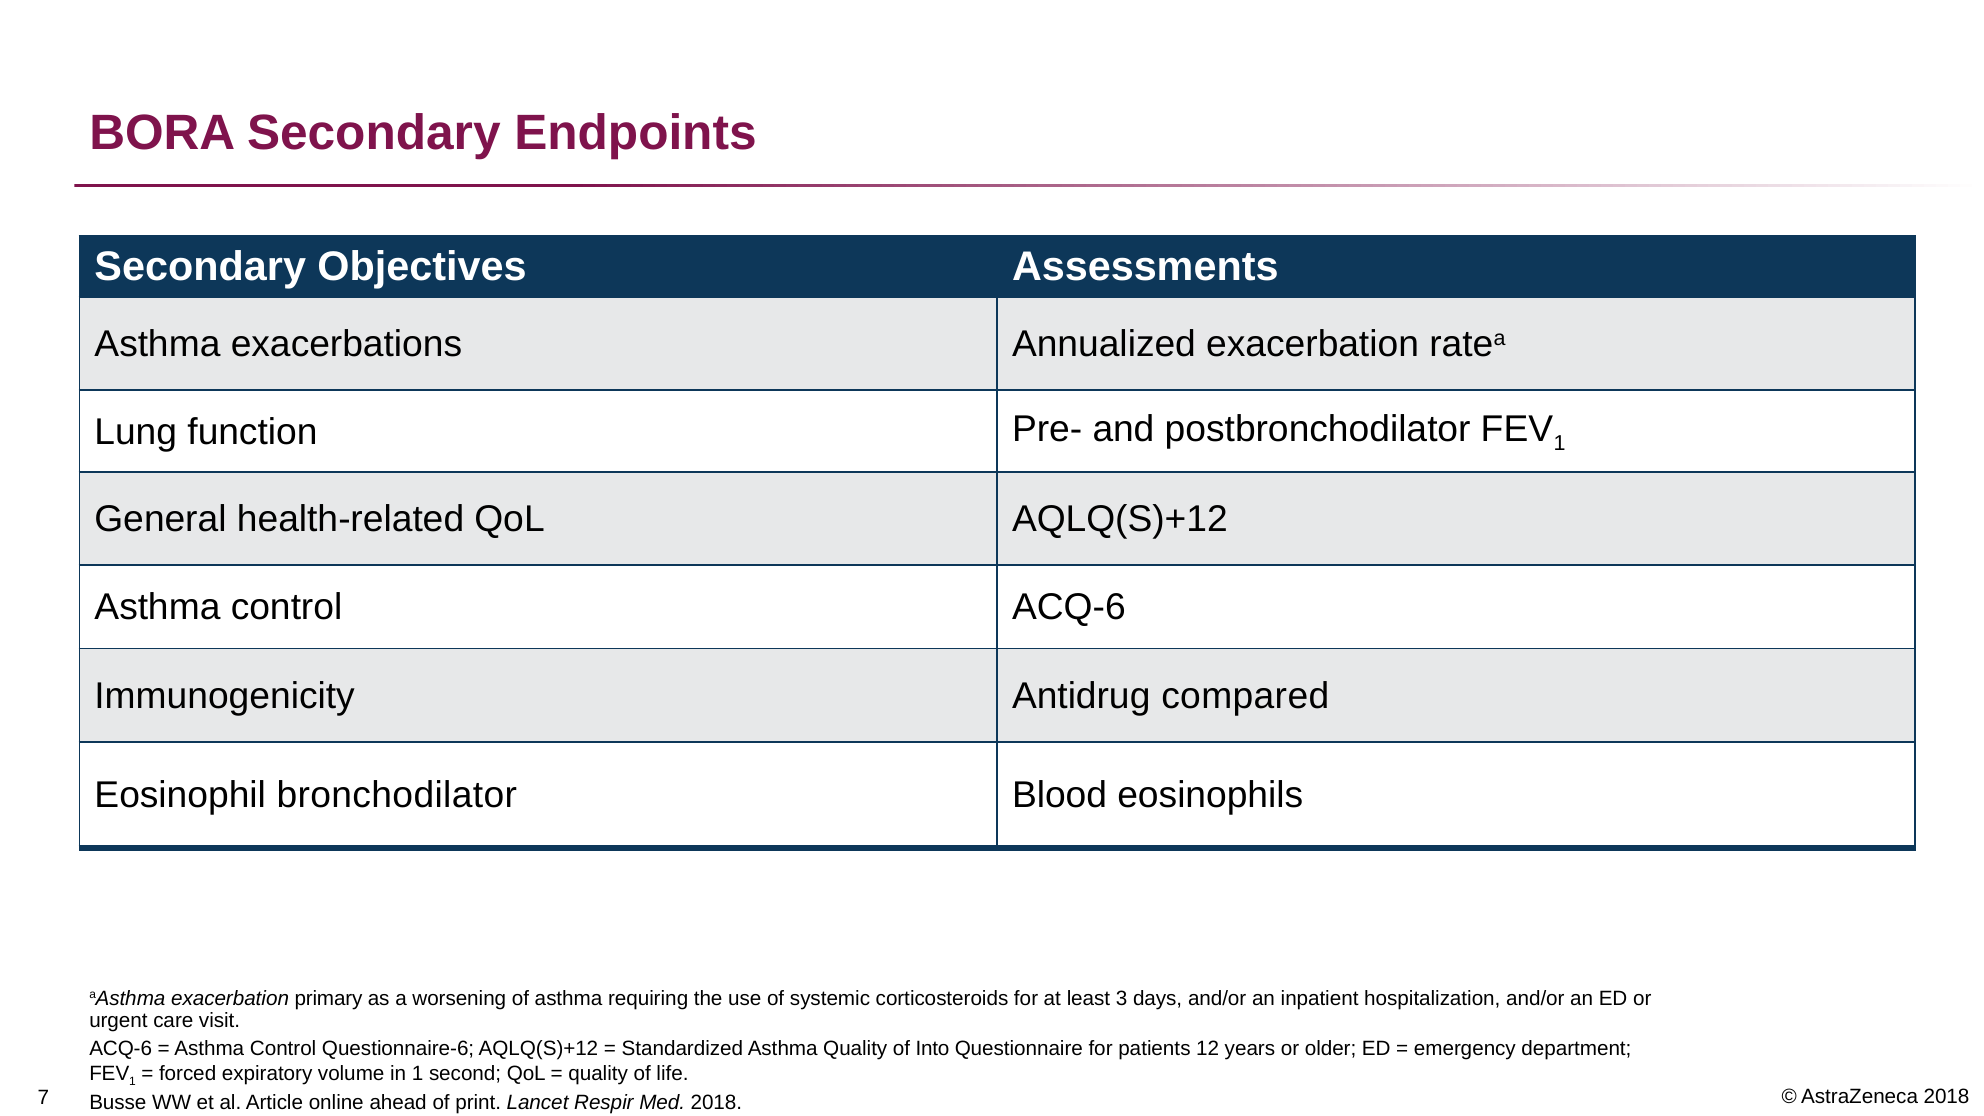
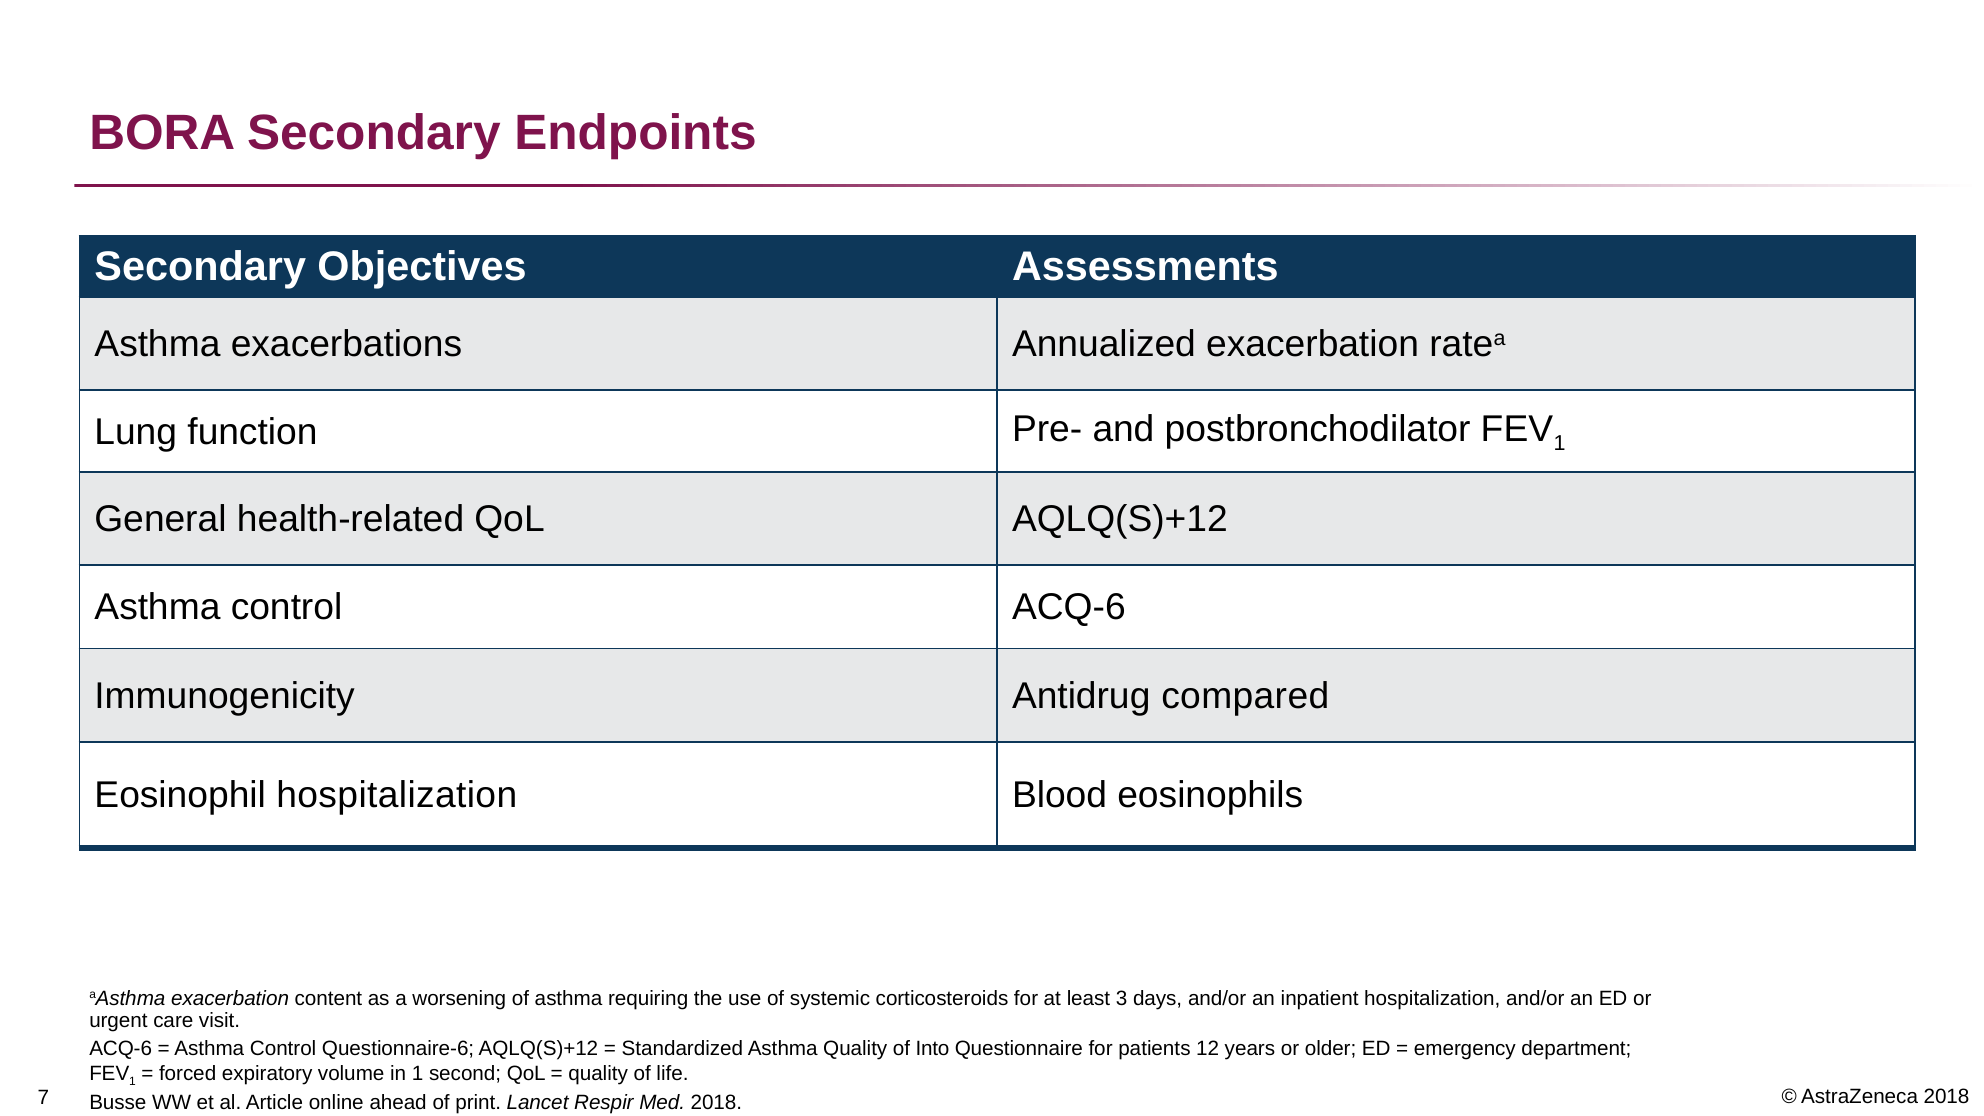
Eosinophil bronchodilator: bronchodilator -> hospitalization (397, 795)
primary: primary -> content (328, 998)
